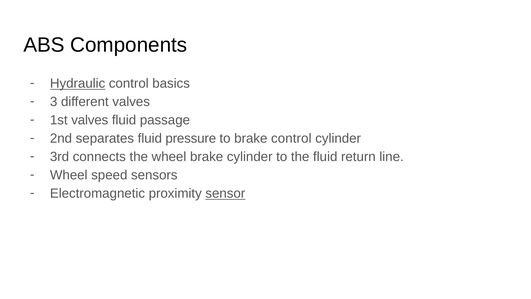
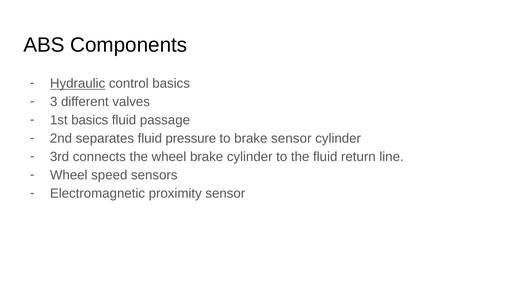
1st valves: valves -> basics (90, 120)
brake control: control -> sensor (291, 138)
sensor underline: present -> none (225, 193)
